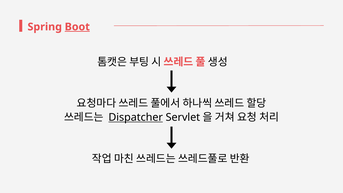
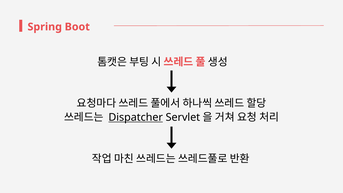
Boot underline: present -> none (77, 27)
